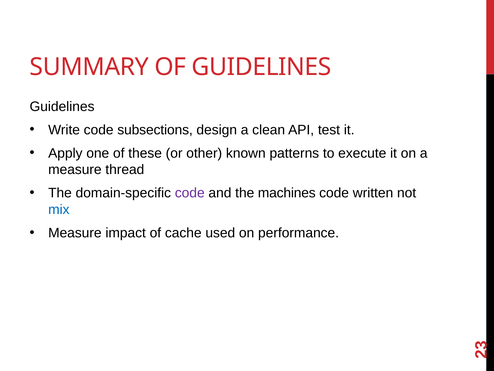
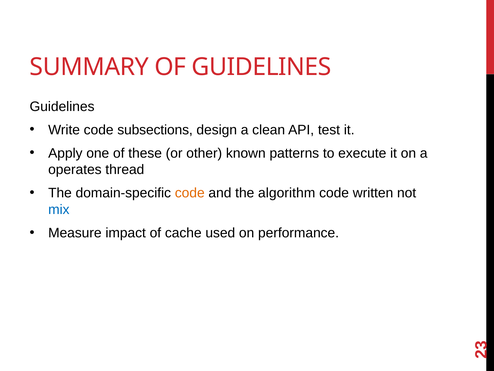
measure: measure -> operates (75, 169)
code colour: purple -> orange (190, 193)
machines: machines -> algorithm (287, 193)
